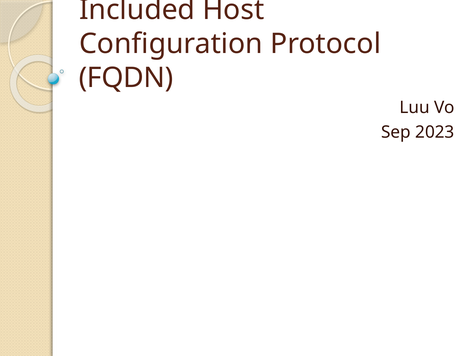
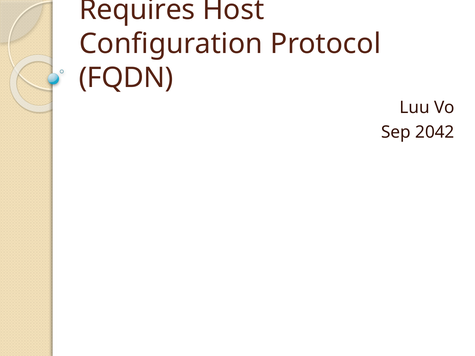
Included: Included -> Requires (137, 10)
2023: 2023 -> 2042 (435, 132)
